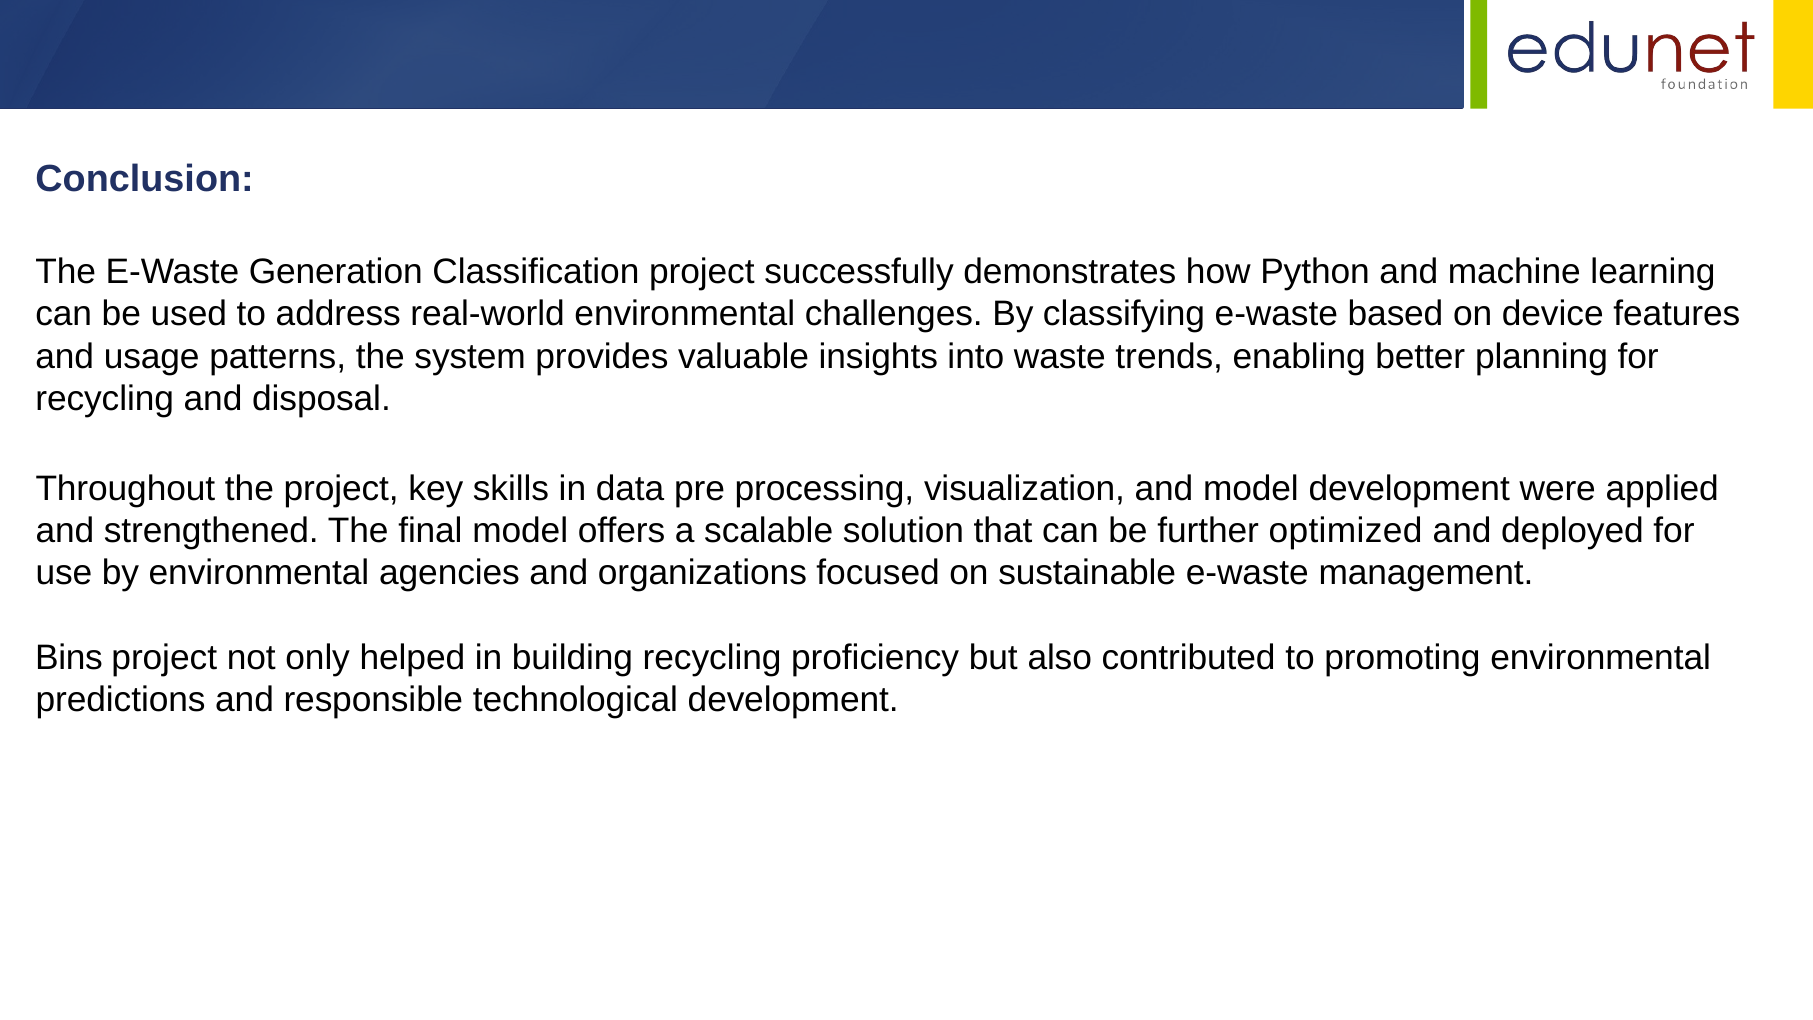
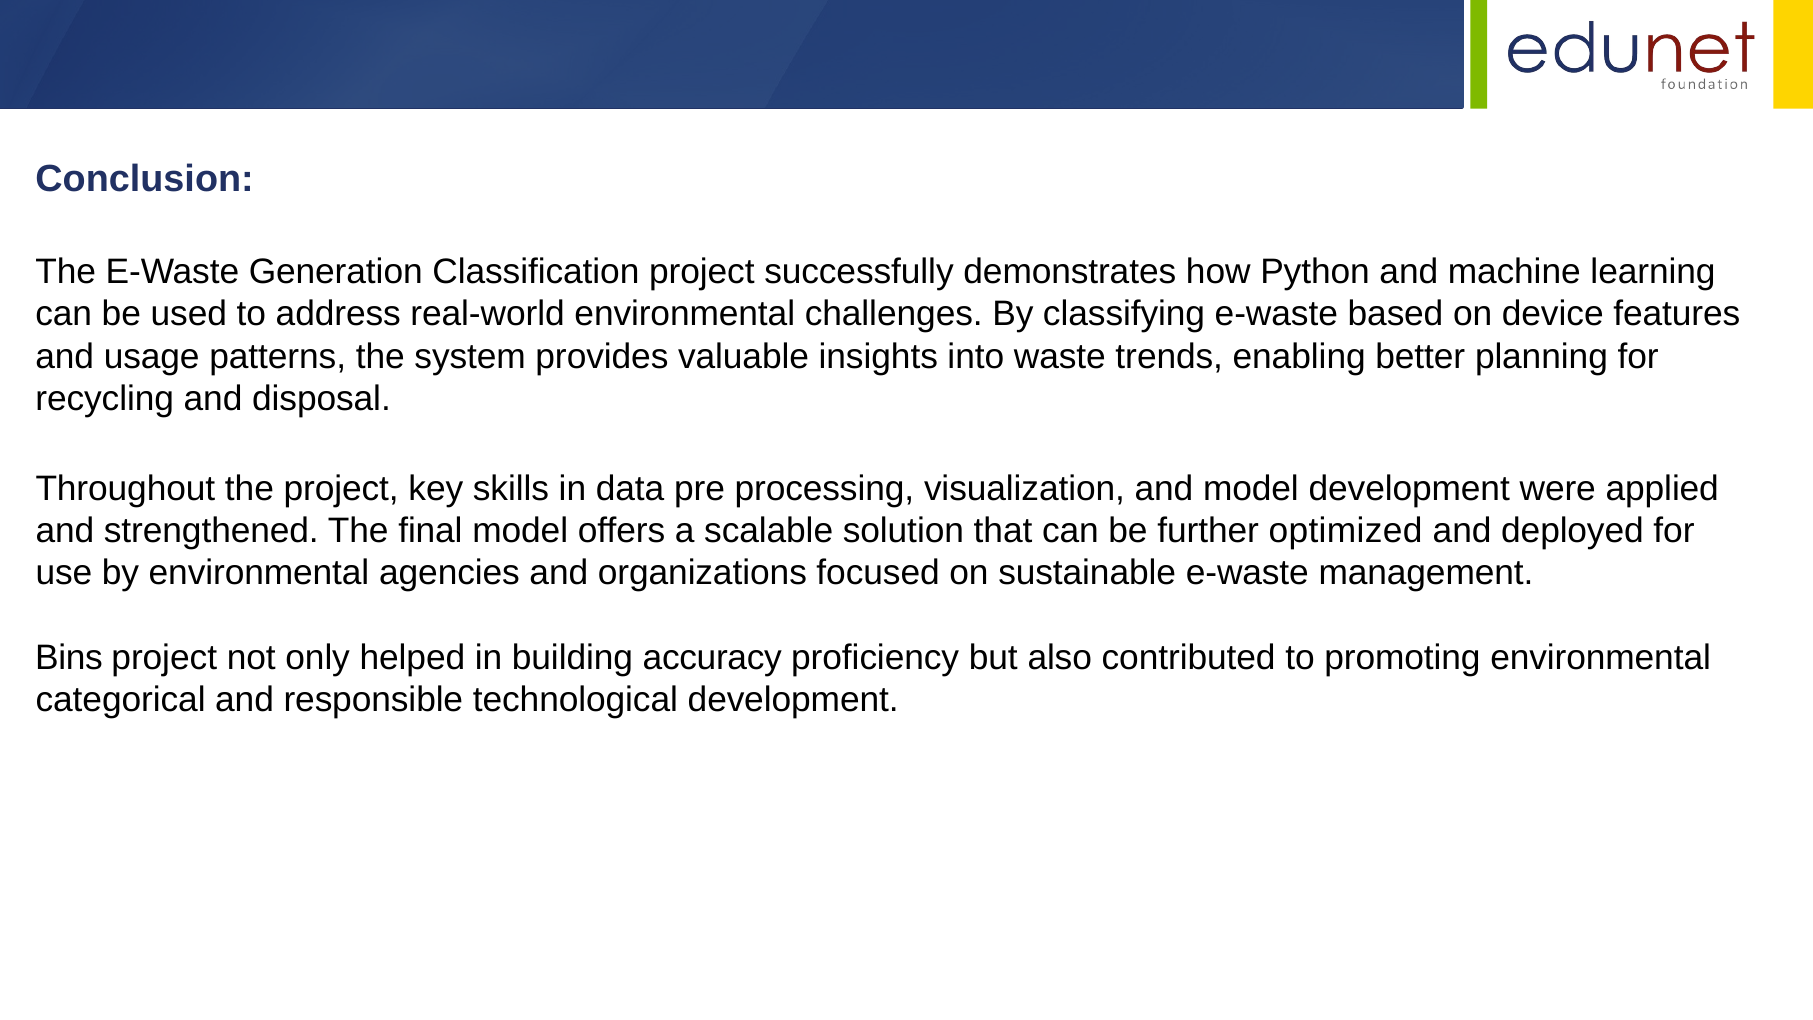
building recycling: recycling -> accuracy (712, 658)
predictions: predictions -> categorical (121, 700)
